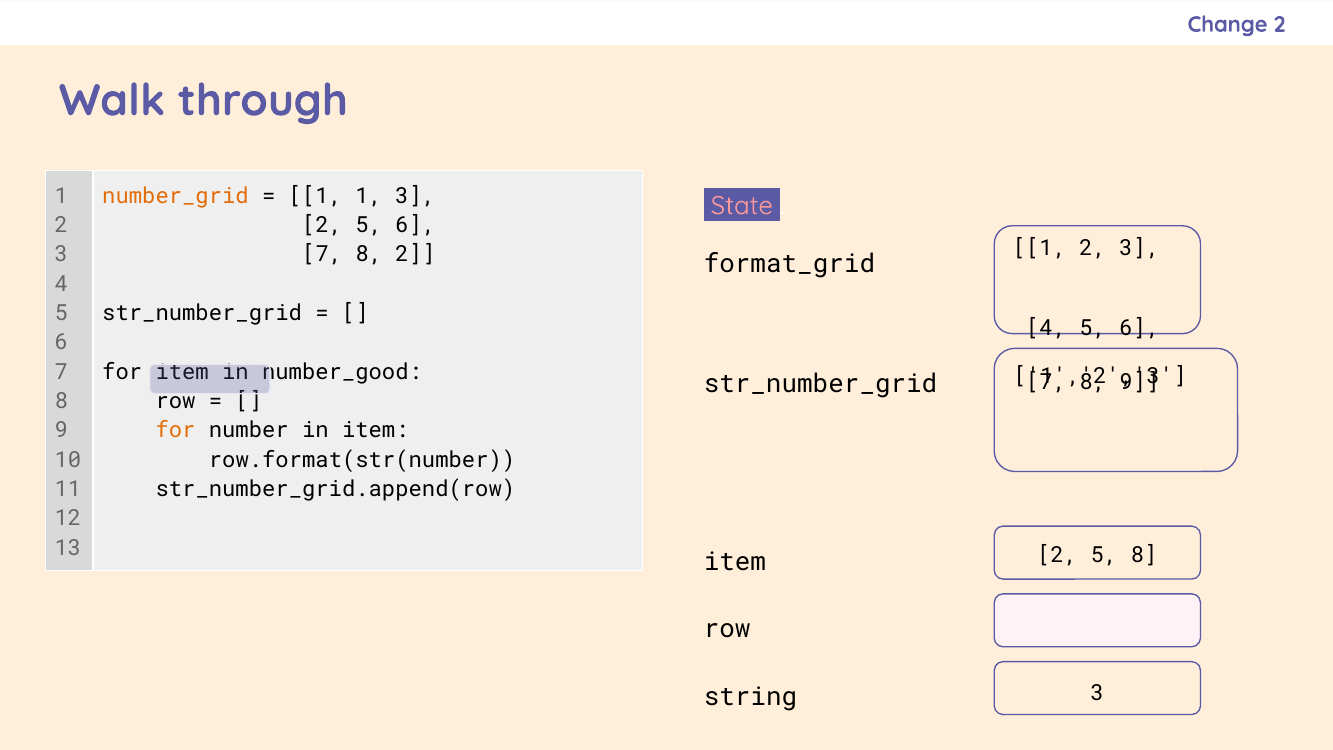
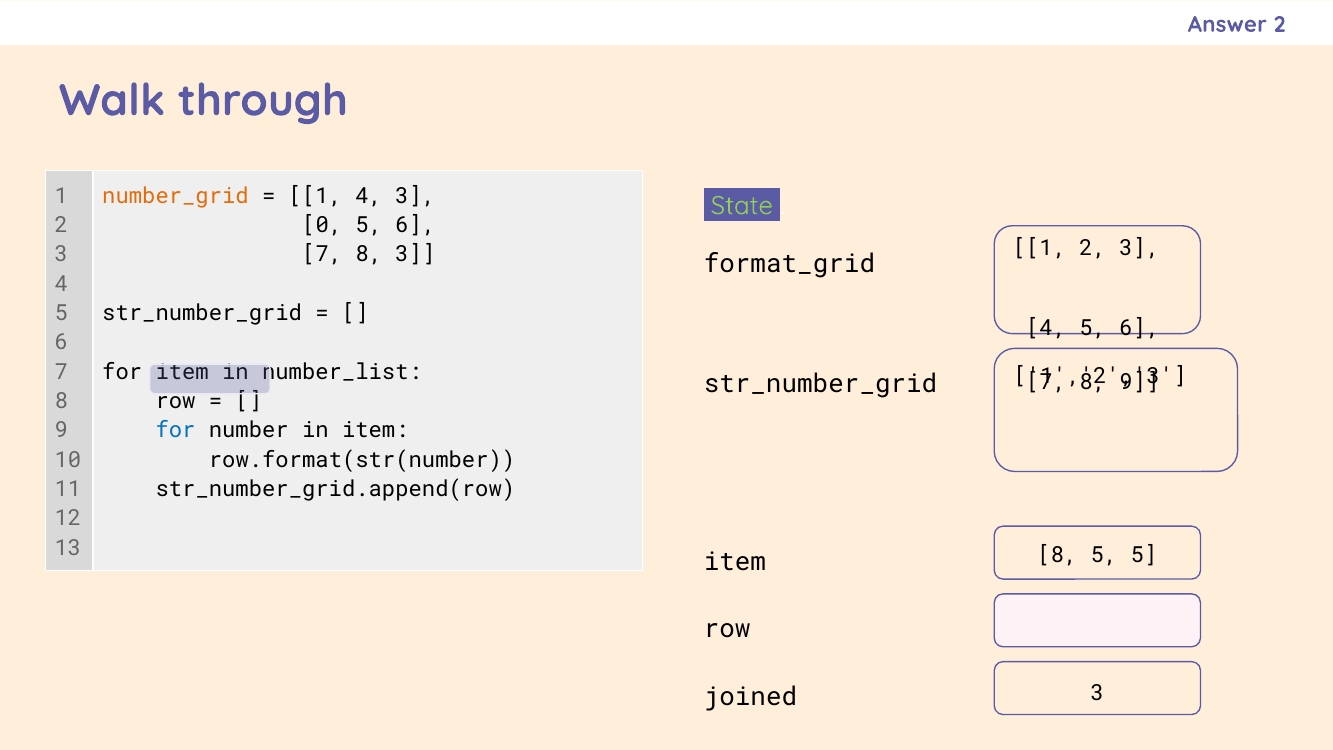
Change: Change -> Answer (1227, 24)
1 1: 1 -> 4 (369, 196)
State colour: pink -> light green (742, 206)
2: 2 -> 0 (322, 225)
8 2: 2 -> 3 (415, 254)
number_good: number_good -> number_list (342, 372)
for colour: orange -> blue (176, 431)
item 2: 2 -> 8 (1057, 555)
5 8: 8 -> 5 (1144, 555)
string: string -> joined (750, 697)
